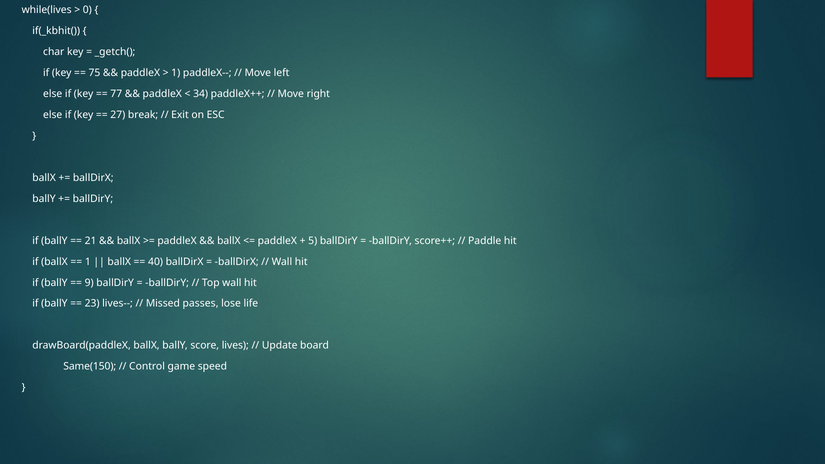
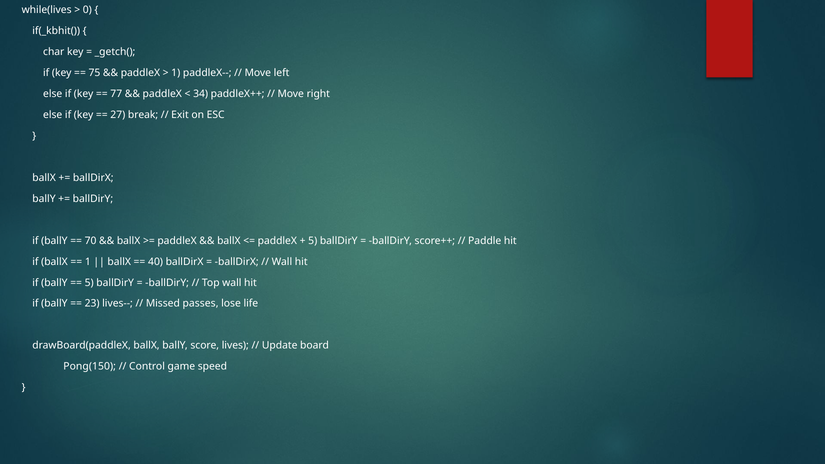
21: 21 -> 70 (91, 241)
9: 9 -> 5 (89, 283)
Same(150: Same(150 -> Pong(150 (90, 367)
